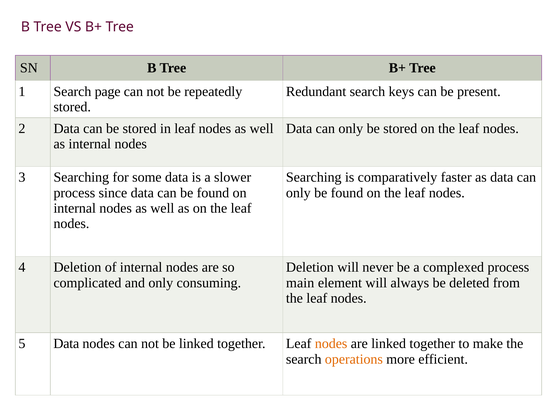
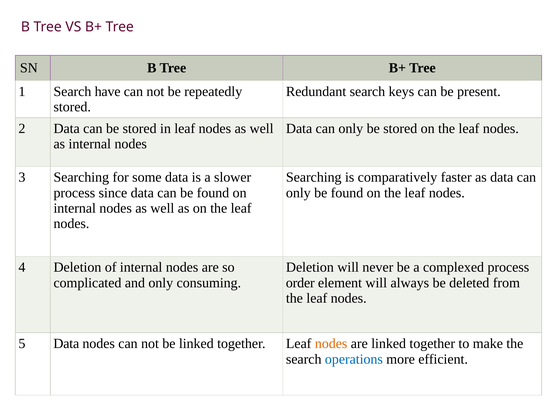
page: page -> have (108, 91)
main: main -> order (300, 283)
operations colour: orange -> blue (354, 359)
